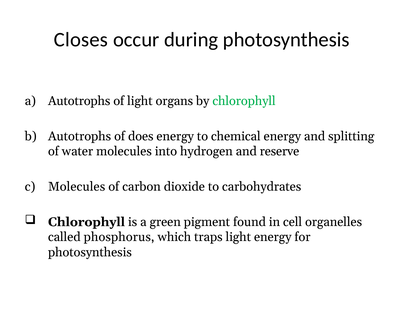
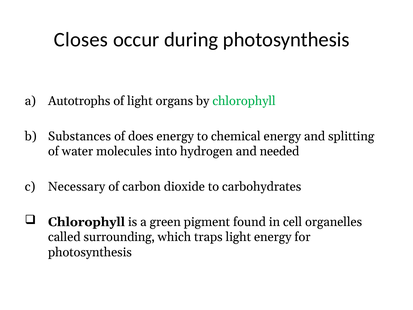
Autotrophs: Autotrophs -> Substances (80, 136)
reserve: reserve -> needed (280, 151)
Molecules: Molecules -> Necessary (77, 187)
phosphorus: phosphorus -> surrounding (119, 237)
